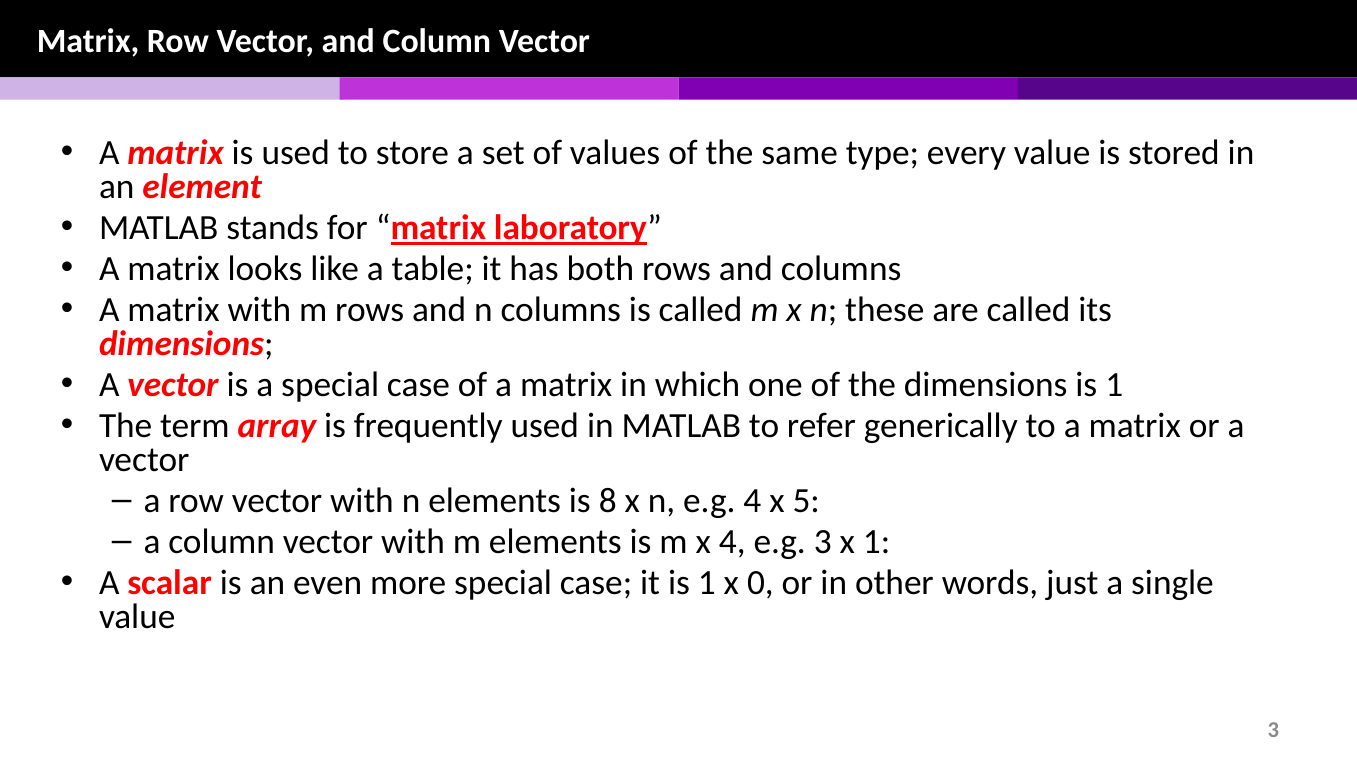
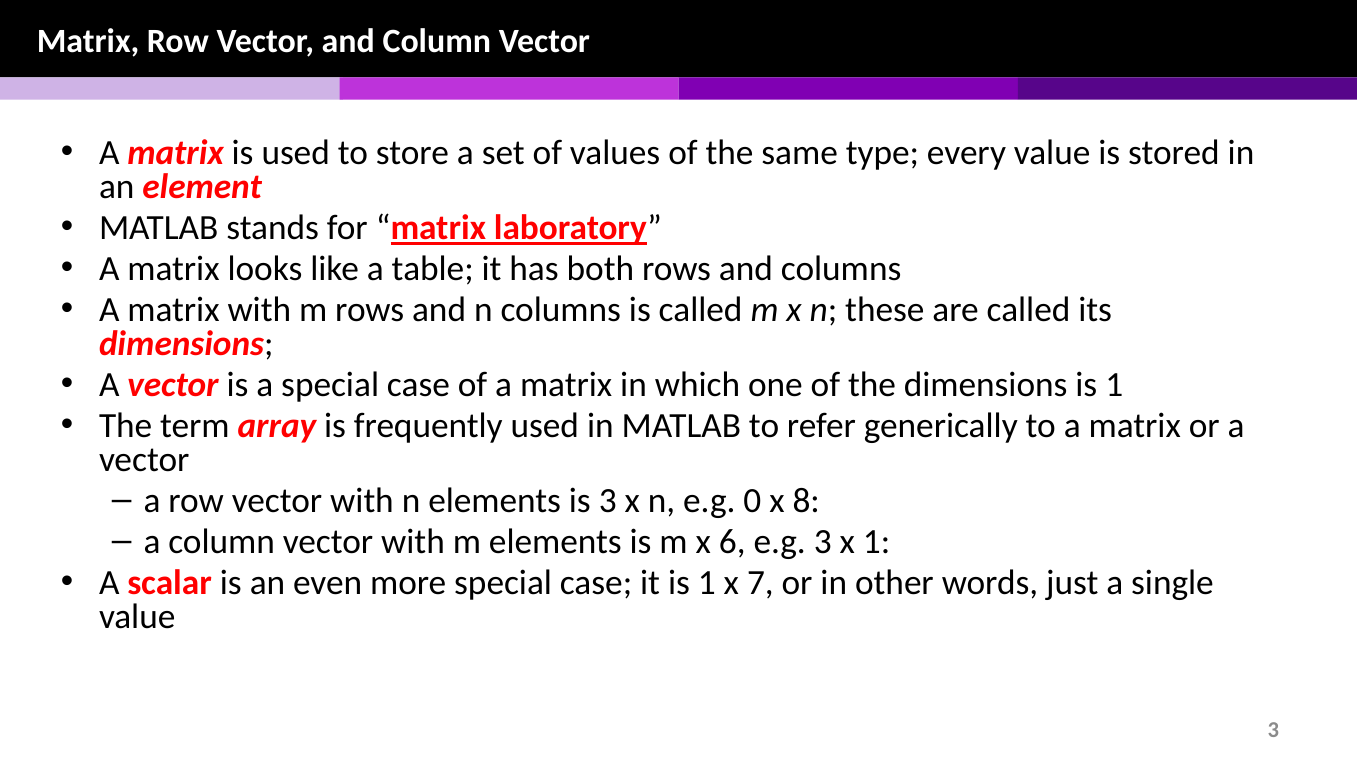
is 8: 8 -> 3 (608, 501)
e.g 4: 4 -> 0 (752, 501)
5: 5 -> 8 (806, 501)
x 4: 4 -> 6 (732, 542)
0: 0 -> 7 (760, 582)
